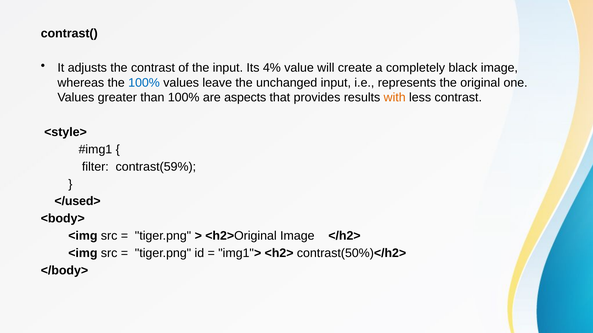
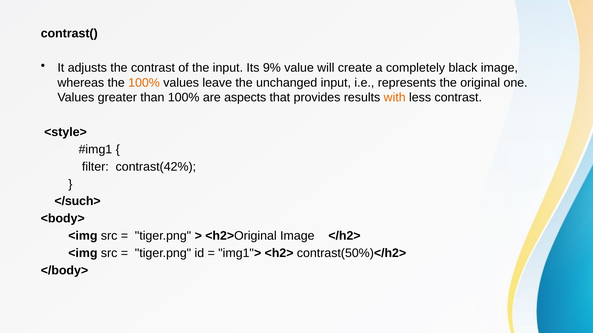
4%: 4% -> 9% (272, 68)
100% colour: blue -> orange (144, 83)
contrast(59%: contrast(59% -> contrast(42% (156, 167)
</used>: </used> -> </such> (78, 202)
